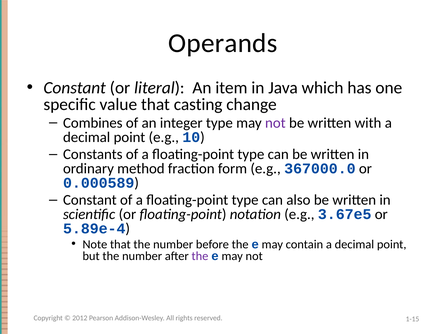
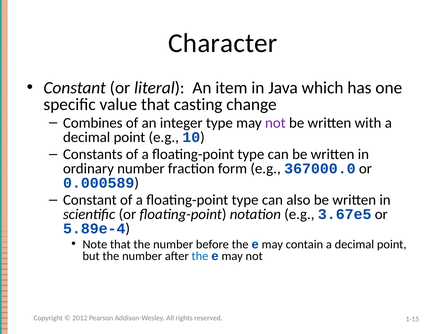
Operands: Operands -> Character (223, 43)
ordinary method: method -> number (141, 169)
the colour: purple -> blue (200, 257)
